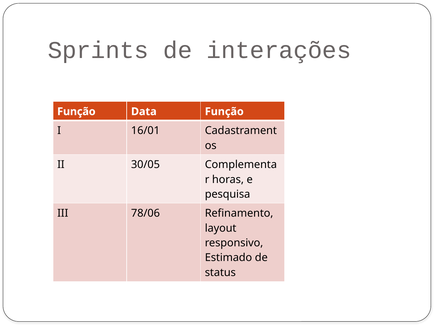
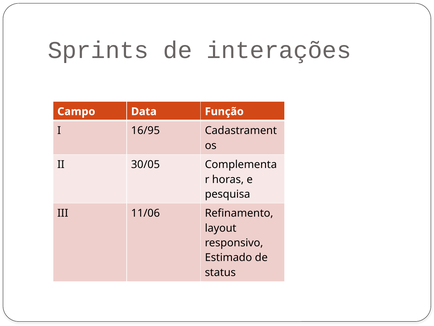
Função: Função -> Campo (76, 111)
16/01: 16/01 -> 16/95 (145, 131)
78/06: 78/06 -> 11/06 (145, 213)
